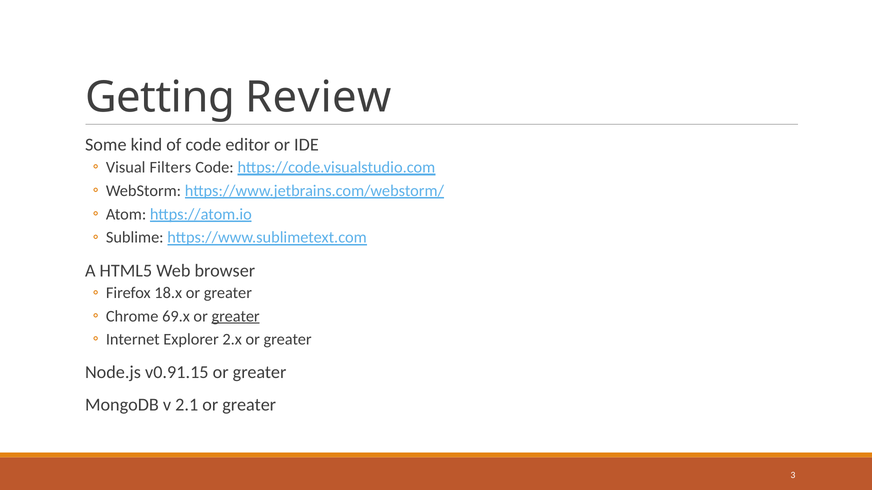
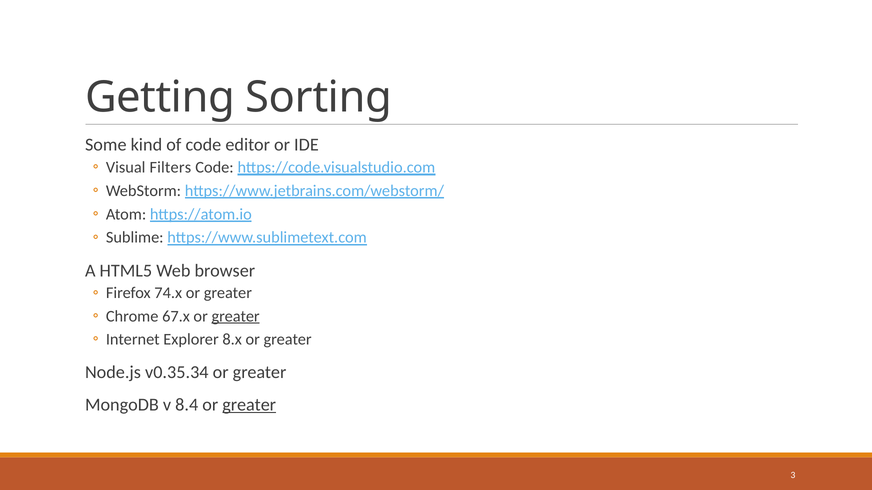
Review: Review -> Sorting (319, 98)
18.x: 18.x -> 74.x (168, 293)
69.x: 69.x -> 67.x (176, 316)
2.x: 2.x -> 8.x (232, 340)
v0.91.15: v0.91.15 -> v0.35.34 (177, 373)
2.1: 2.1 -> 8.4 (187, 405)
greater underline: none -> present (249, 405)
